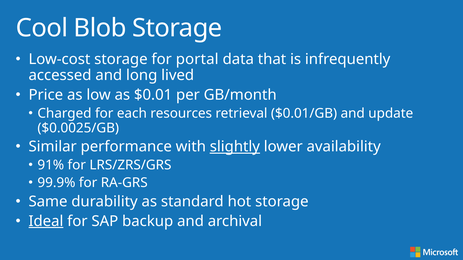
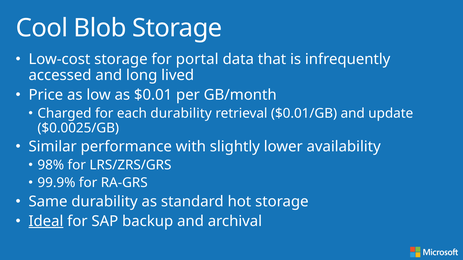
each resources: resources -> durability (181, 114)
slightly underline: present -> none (235, 147)
91%: 91% -> 98% (51, 165)
